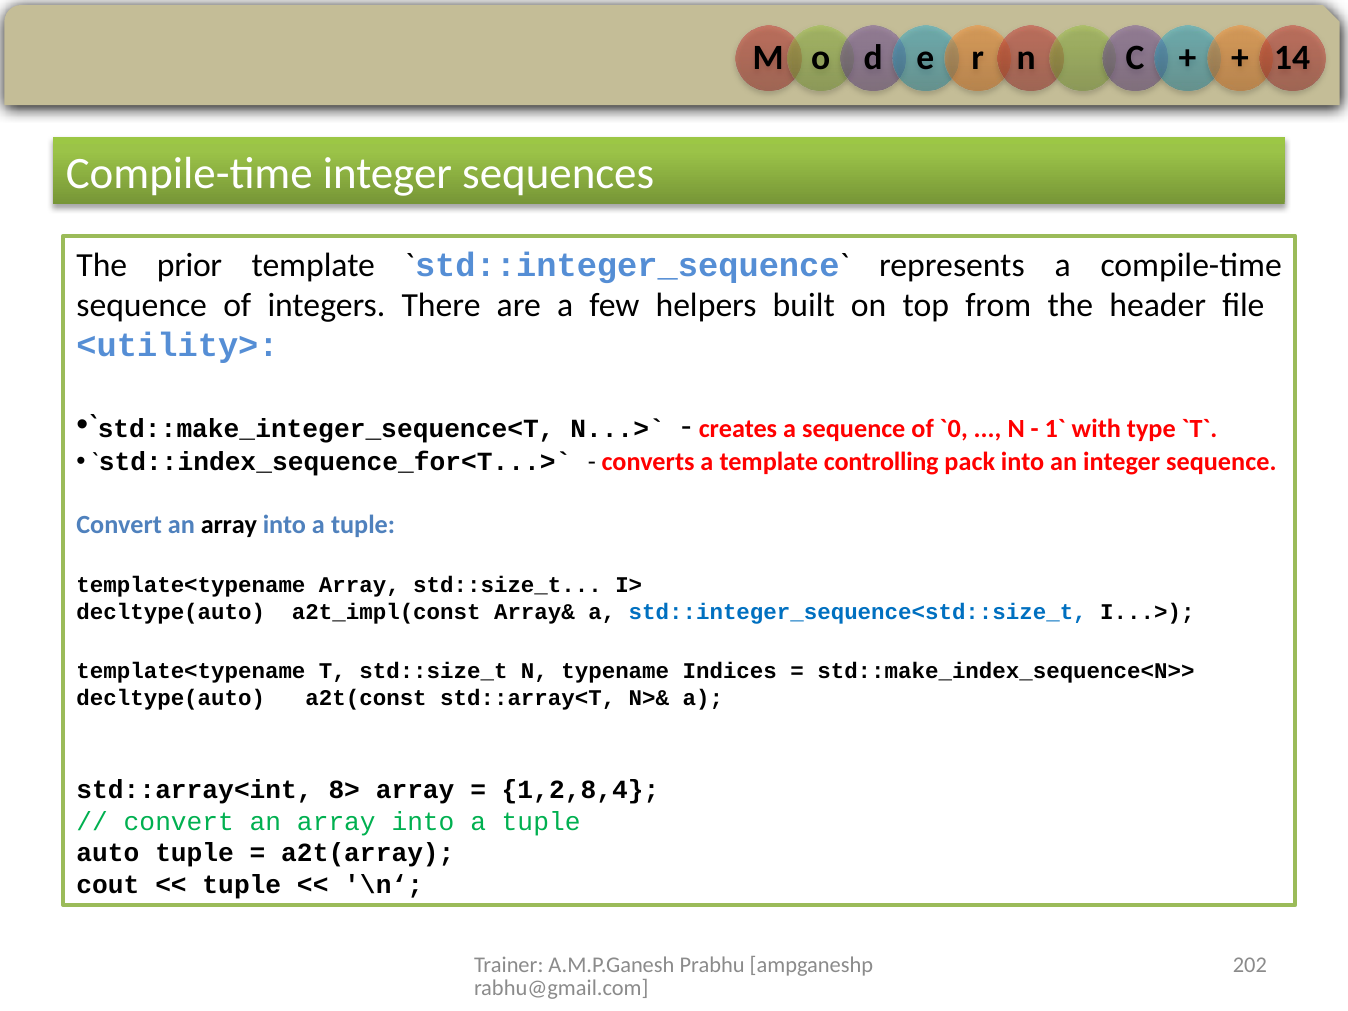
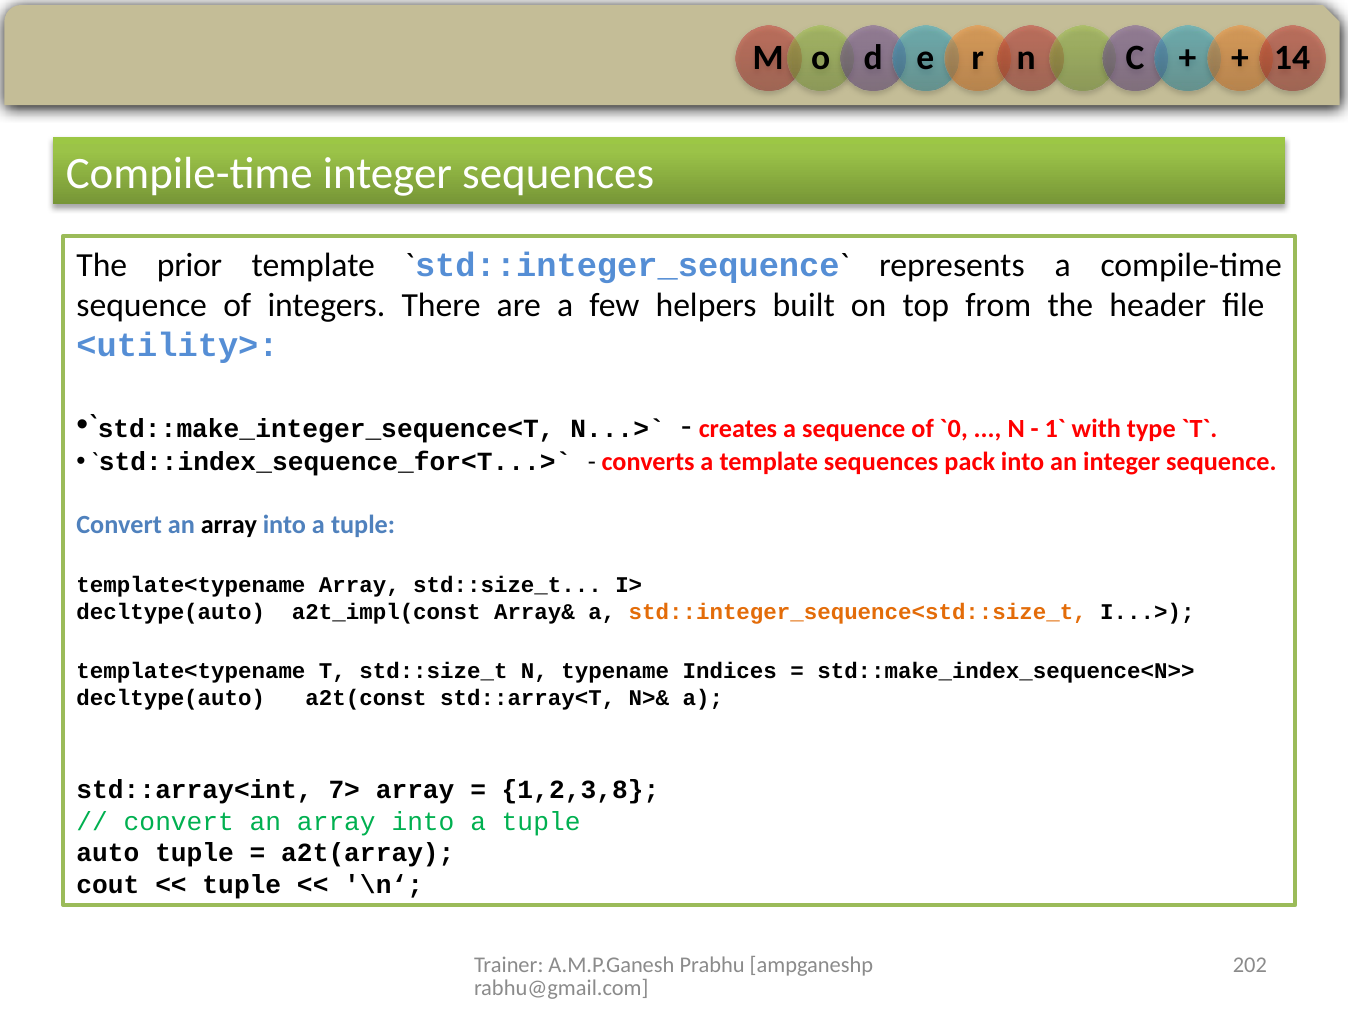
template controlling: controlling -> sequences (881, 462)
std::integer_sequence<std::size_t colour: blue -> orange (858, 612)
8>: 8> -> 7> (344, 790)
1,2,8,4: 1,2,8,4 -> 1,2,3,8 (581, 790)
